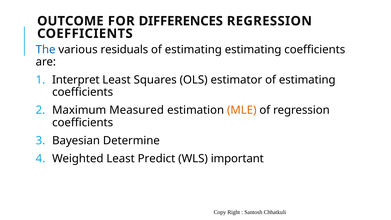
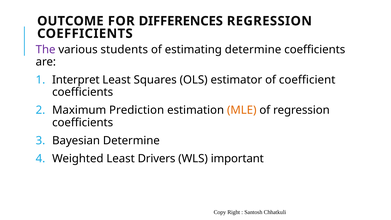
The colour: blue -> purple (46, 50)
residuals: residuals -> students (124, 50)
estimating estimating: estimating -> determine (253, 50)
estimator of estimating: estimating -> coefficient (307, 80)
Measured: Measured -> Prediction (137, 110)
Predict: Predict -> Drivers (157, 158)
